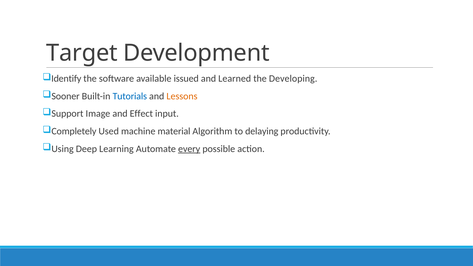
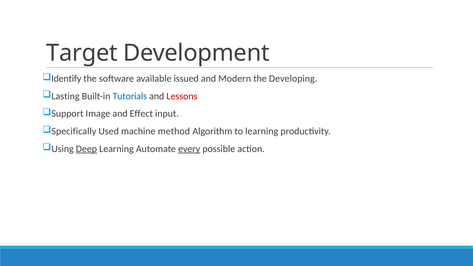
Learned: Learned -> Modern (235, 79)
Sooner: Sooner -> Lasting (65, 96)
Lessons colour: orange -> red (182, 96)
Completely: Completely -> Specifically (74, 131)
material: material -> method (174, 131)
to delaying: delaying -> learning (262, 131)
Deep underline: none -> present (86, 149)
